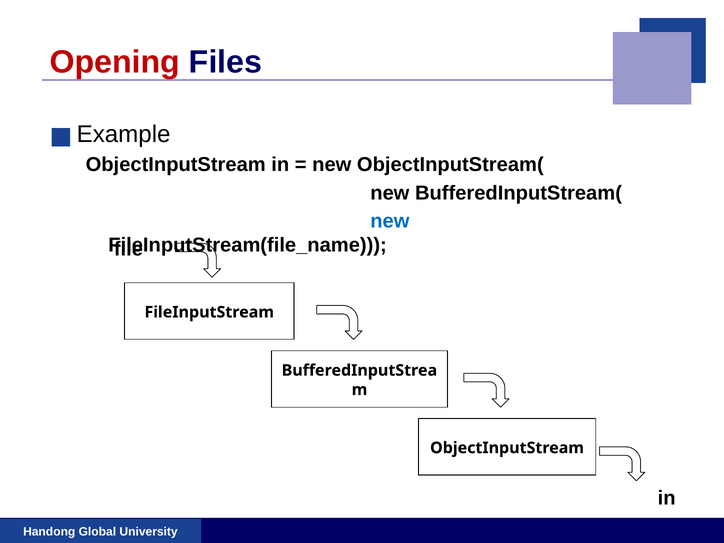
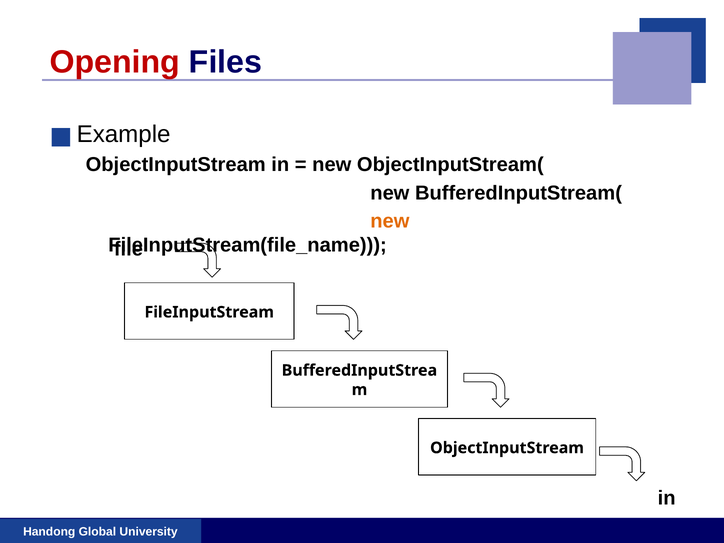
new colour: blue -> orange (390, 221)
